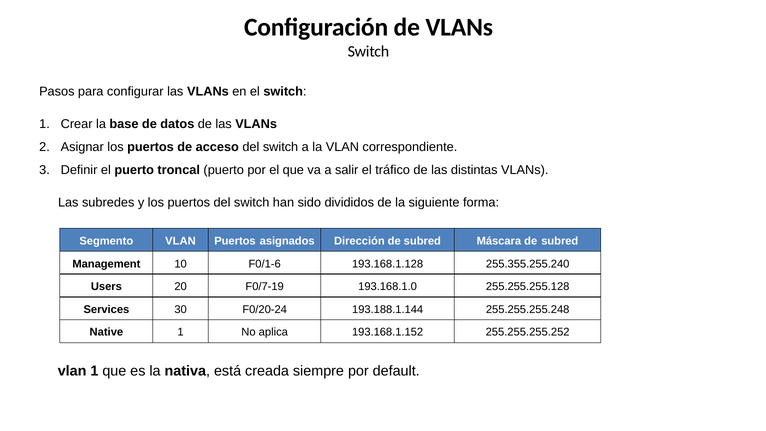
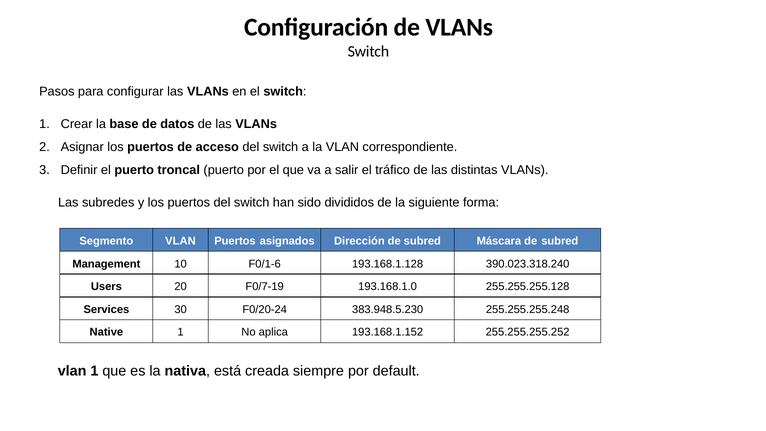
255.355.255.240: 255.355.255.240 -> 390.023.318.240 (528, 264)
193.188.1.144: 193.188.1.144 -> 383.948.5.230 (388, 309)
